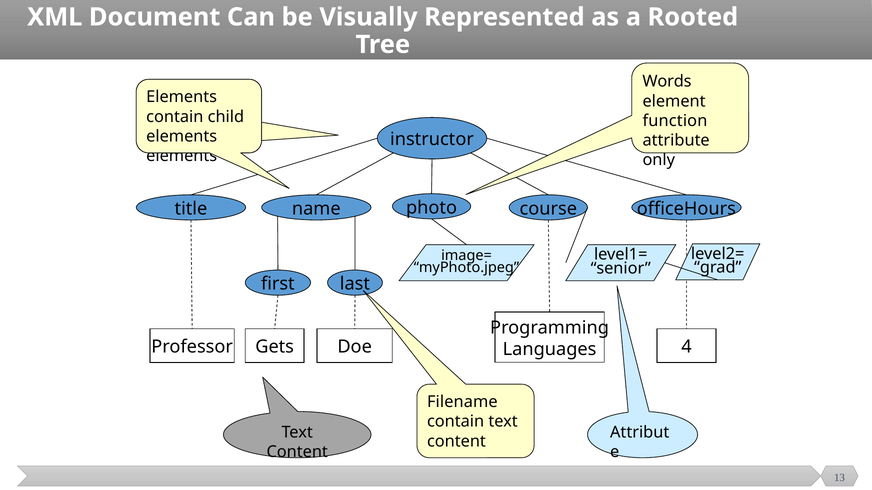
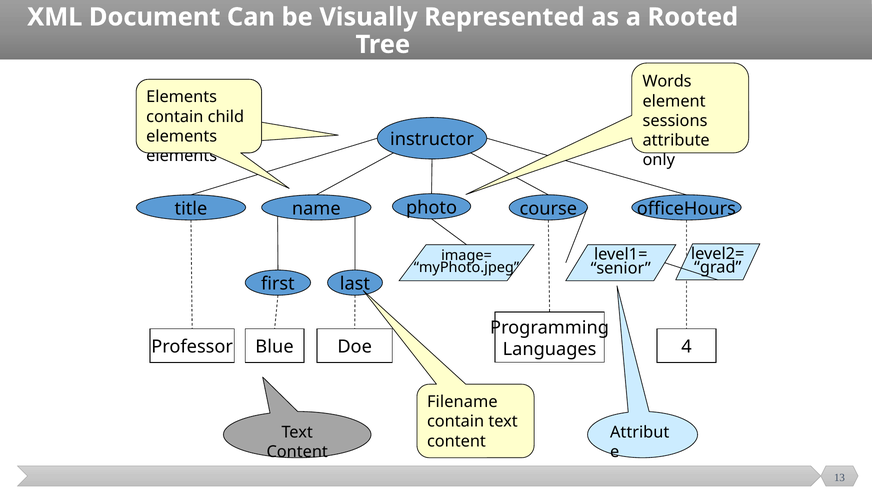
function: function -> sessions (675, 121)
Gets: Gets -> Blue (275, 347)
